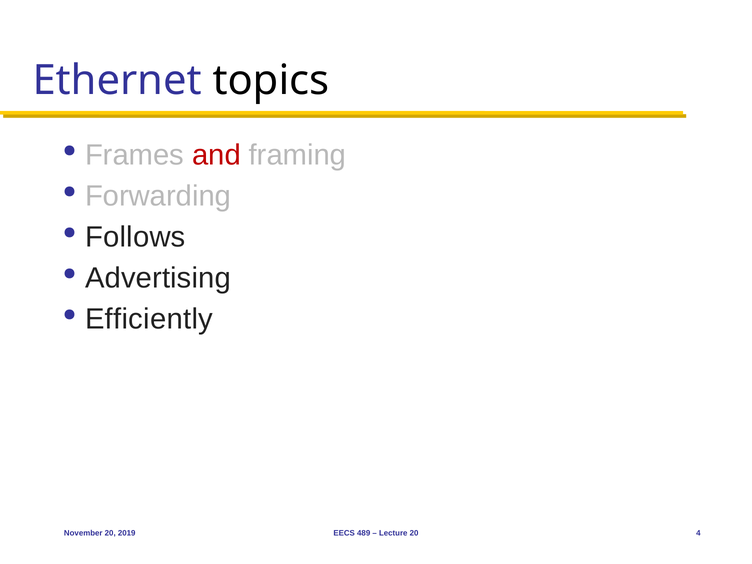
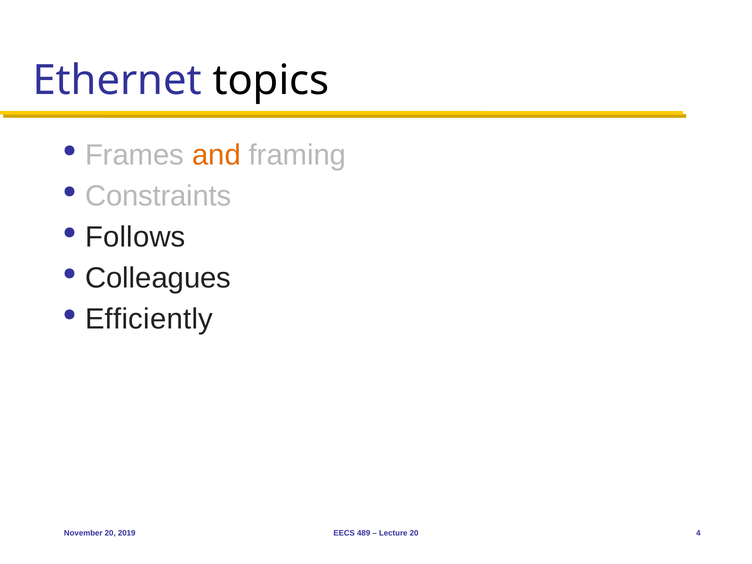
and colour: red -> orange (216, 155)
Forwarding: Forwarding -> Constraints (158, 196)
Advertising: Advertising -> Colleagues (158, 278)
